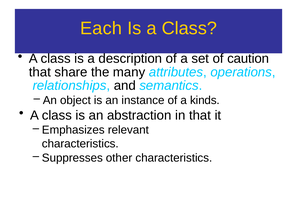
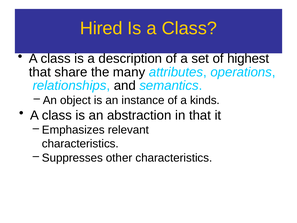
Each: Each -> Hired (101, 28)
caution: caution -> highest (248, 59)
